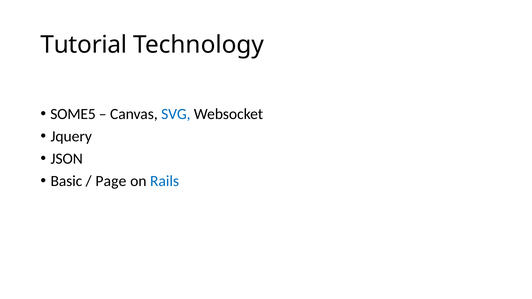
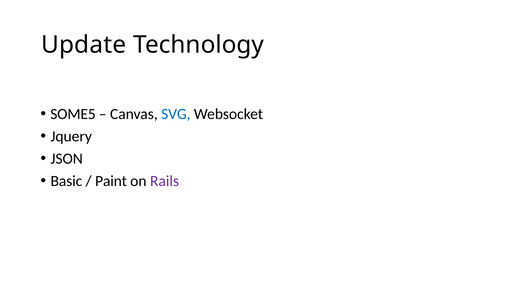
Tutorial: Tutorial -> Update (84, 45)
Page: Page -> Paint (111, 181)
Rails colour: blue -> purple (165, 181)
